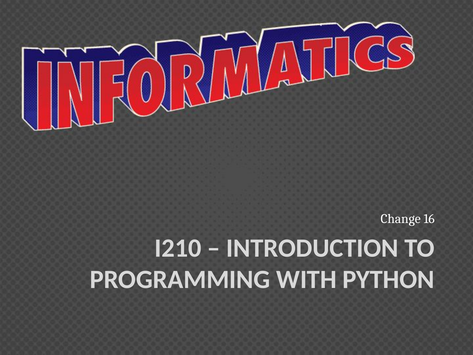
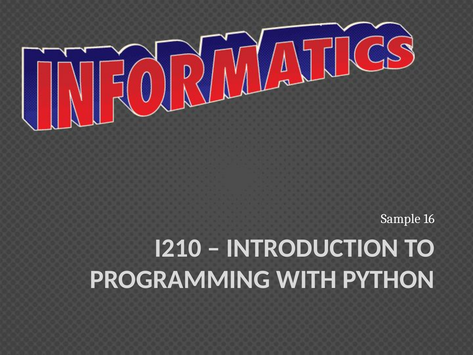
Change: Change -> Sample (401, 219)
